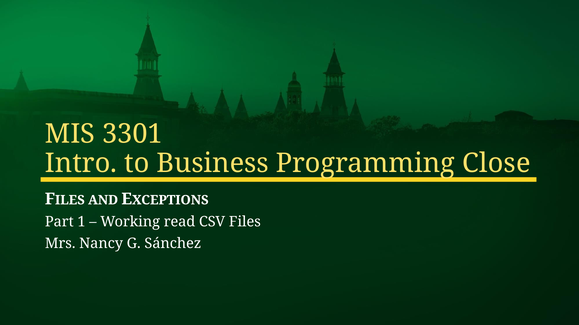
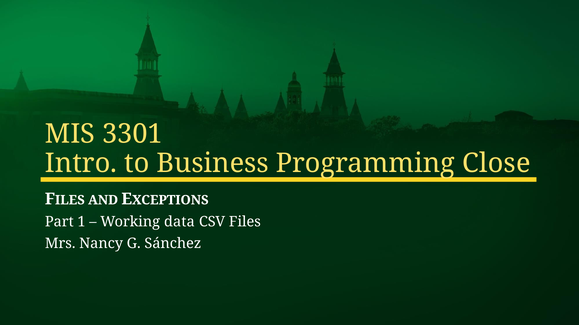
read: read -> data (179, 222)
